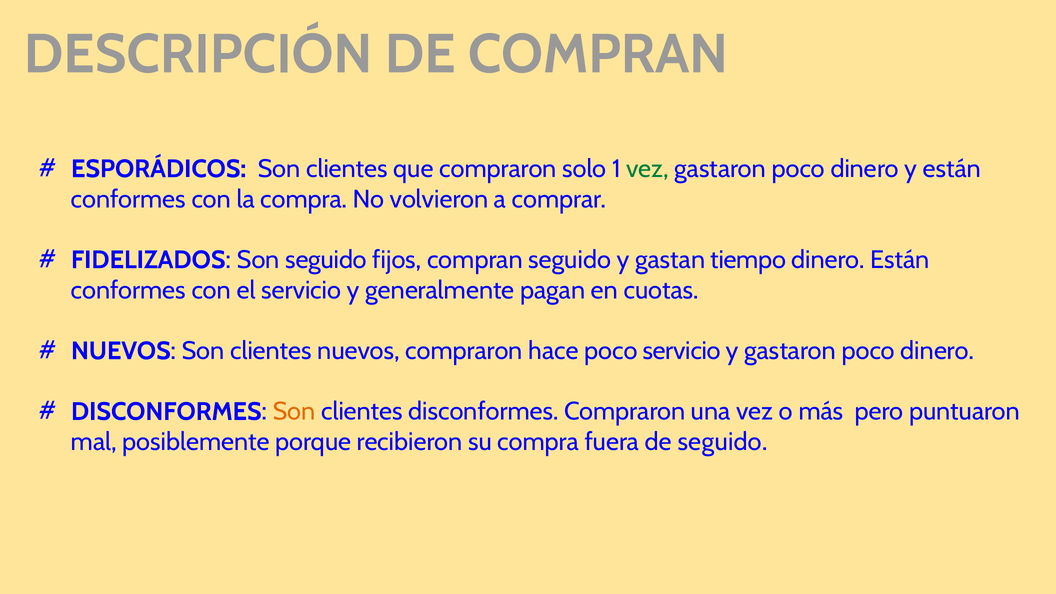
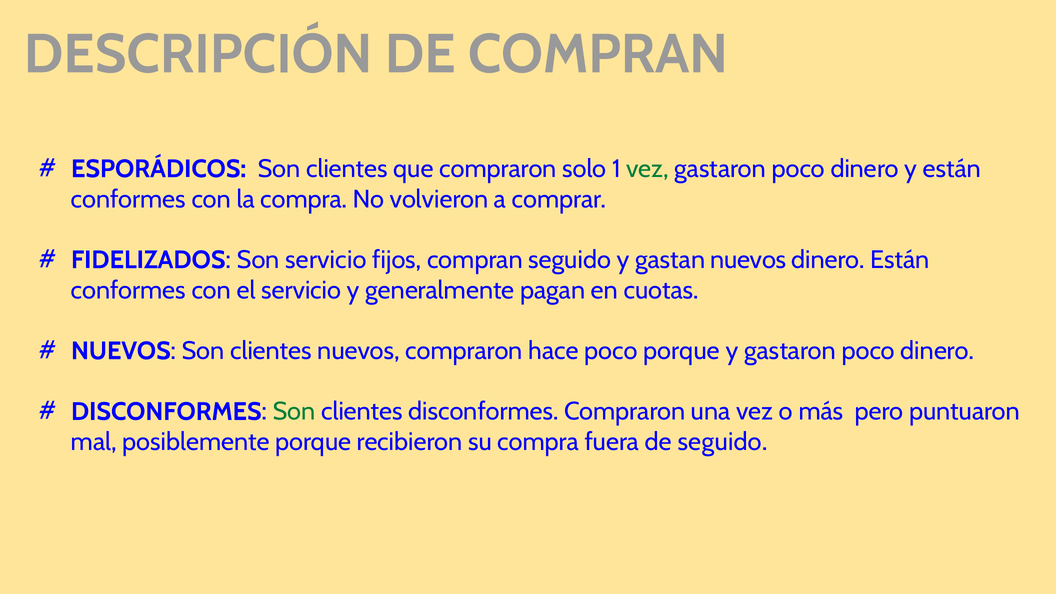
Son seguido: seguido -> servicio (326, 260)
gastan tiempo: tiempo -> nuevos (748, 260)
poco servicio: servicio -> porque (681, 351)
Son colour: orange -> green (294, 412)
